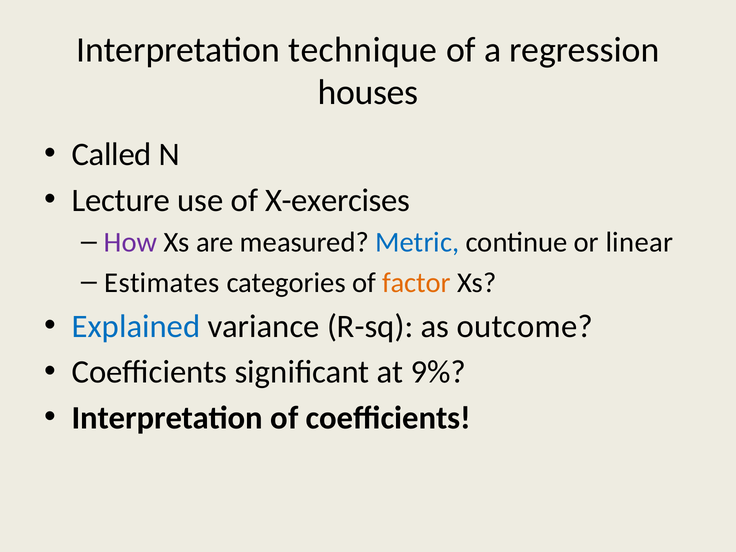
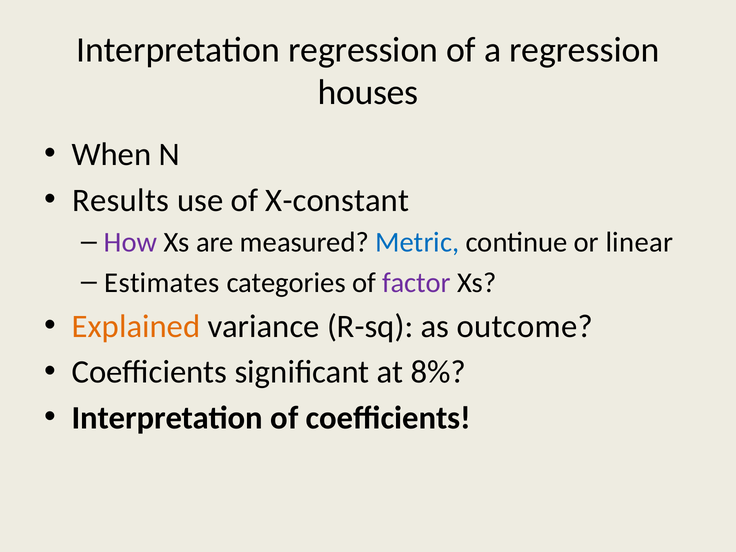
Interpretation technique: technique -> regression (363, 50)
Called: Called -> When (112, 154)
Lecture: Lecture -> Results (121, 200)
X-exercises: X-exercises -> X-constant (337, 200)
factor colour: orange -> purple (417, 283)
Explained colour: blue -> orange (136, 326)
9%: 9% -> 8% (438, 372)
